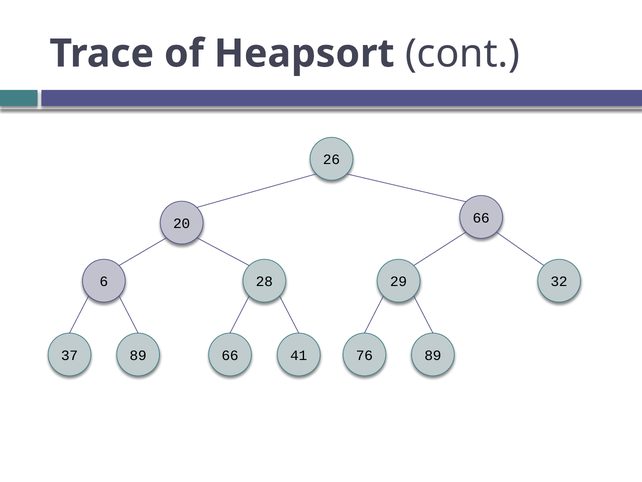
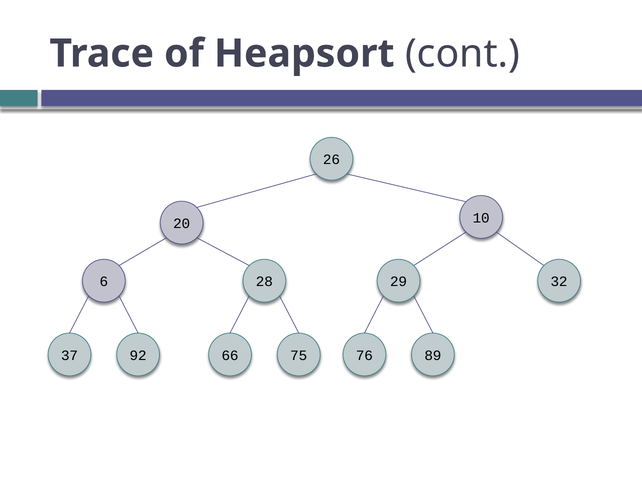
20 66: 66 -> 10 (481, 218)
37 89: 89 -> 92 (138, 355)
41: 41 -> 75 (299, 355)
